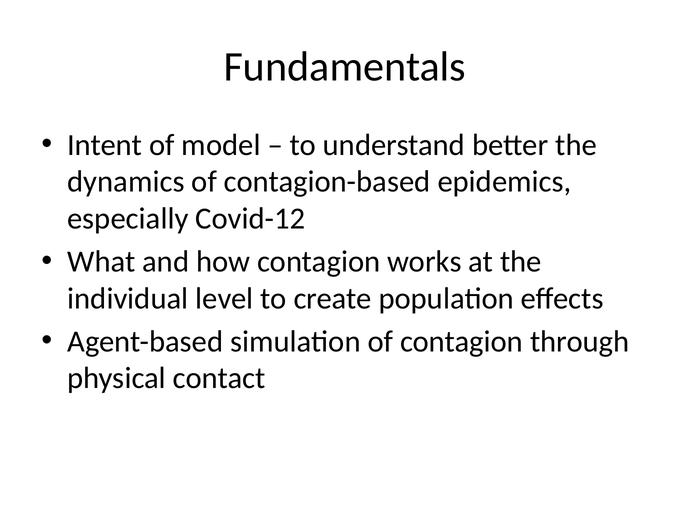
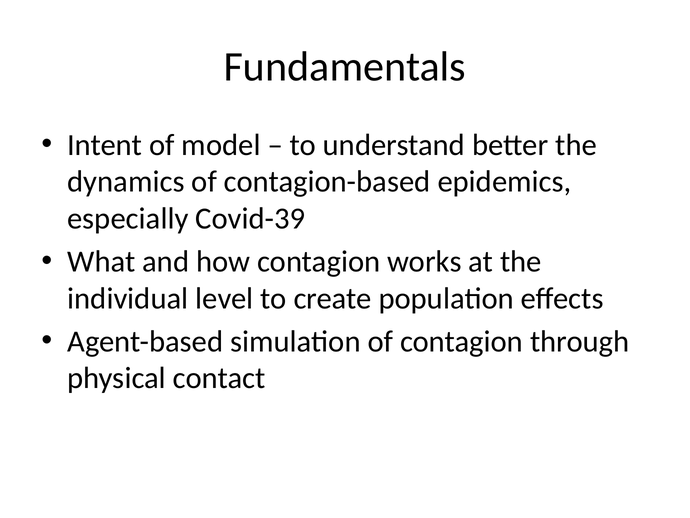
Covid-12: Covid-12 -> Covid-39 (250, 218)
